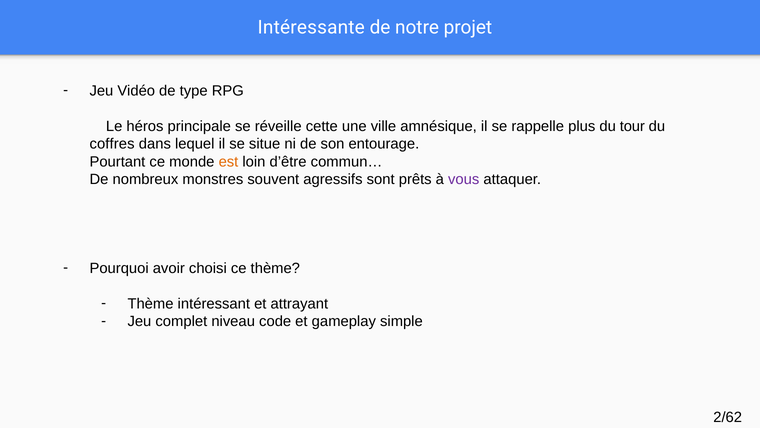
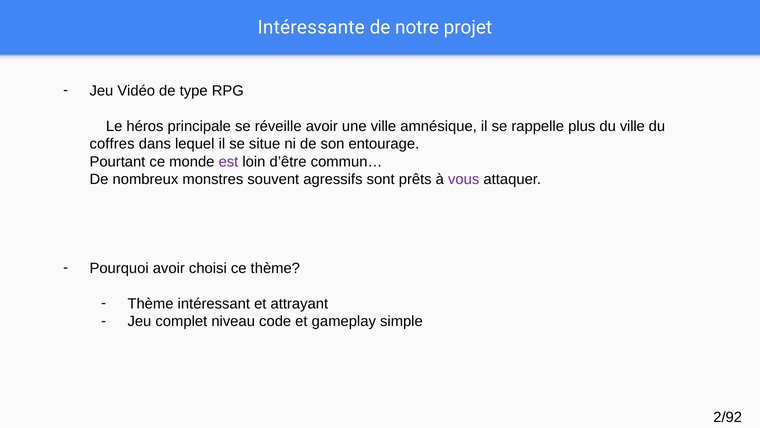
réveille cette: cette -> avoir (322, 126)
du tour: tour -> ville (632, 126)
est colour: orange -> purple (228, 162)
2/62: 2/62 -> 2/92 (728, 417)
